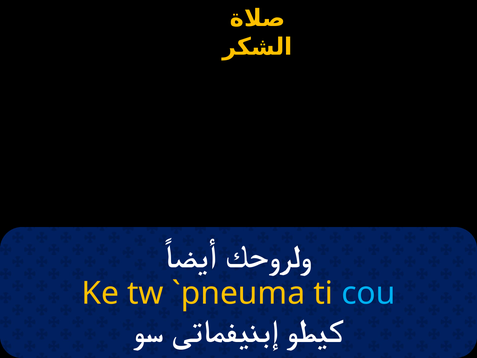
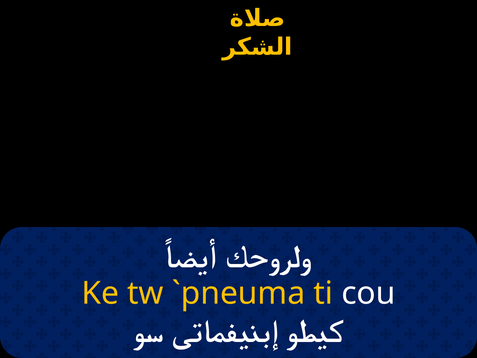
cou colour: light blue -> white (368, 293)
